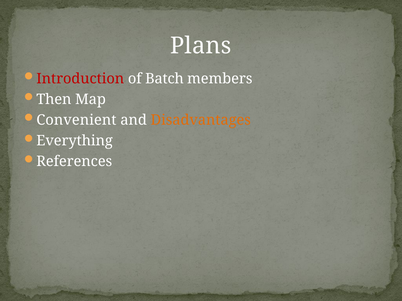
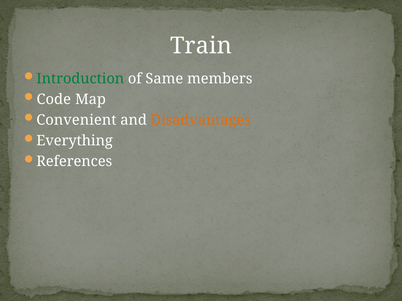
Plans: Plans -> Train (201, 46)
Introduction colour: red -> green (80, 79)
Batch: Batch -> Same (164, 79)
Then: Then -> Code (54, 99)
